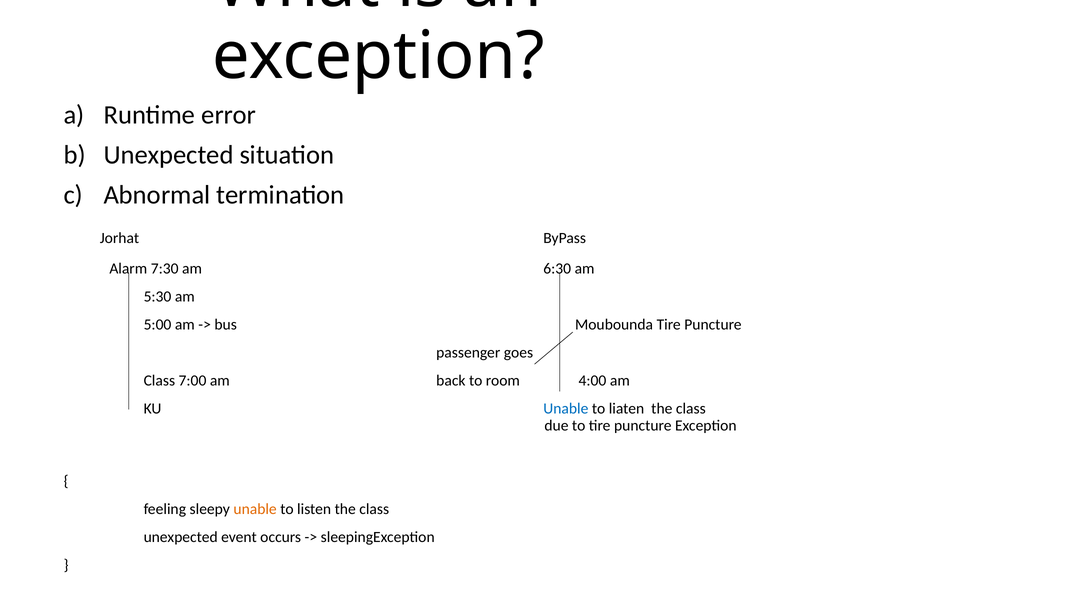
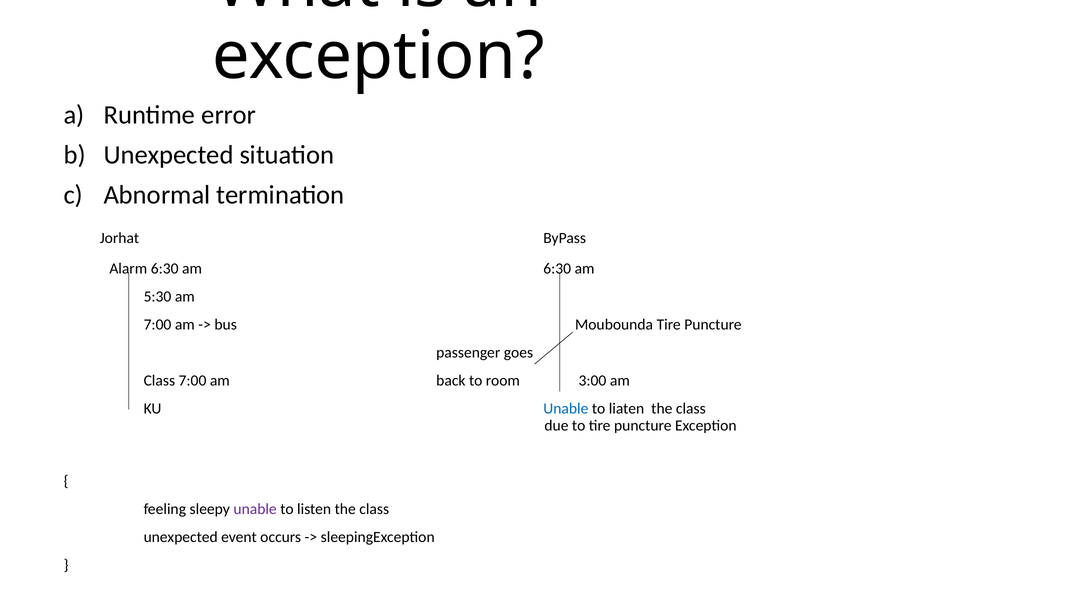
Alarm 7:30: 7:30 -> 6:30 (165, 269)
5:00: 5:00 -> 7:00 (157, 324)
4:00: 4:00 -> 3:00 (592, 380)
unable colour: orange -> purple (255, 509)
